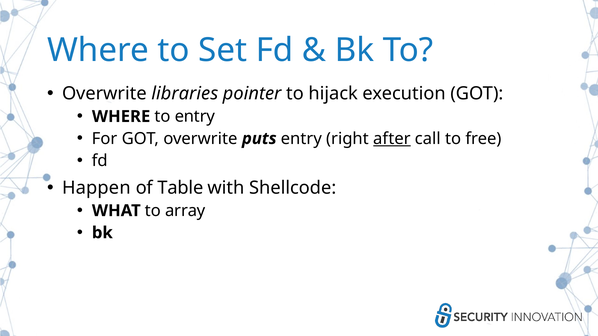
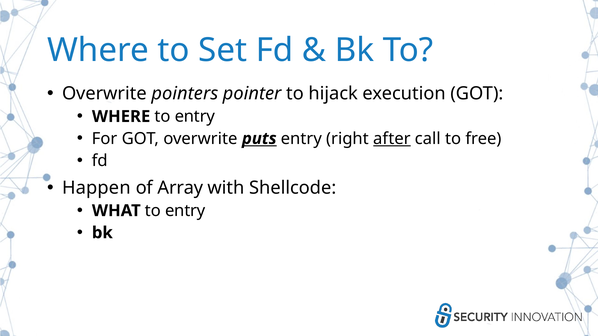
libraries: libraries -> pointers (185, 94)
puts underline: none -> present (259, 139)
Table: Table -> Array (180, 188)
WHAT to array: array -> entry (185, 211)
